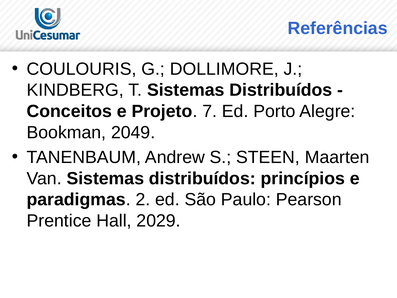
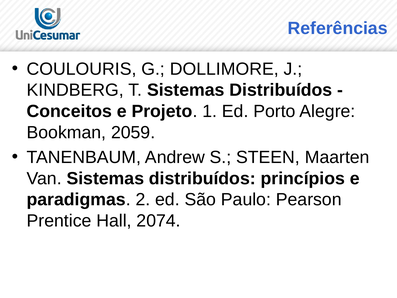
7: 7 -> 1 (210, 111)
2049: 2049 -> 2059 (133, 132)
2029: 2029 -> 2074 (159, 221)
